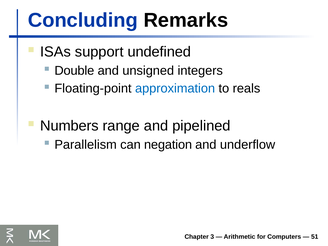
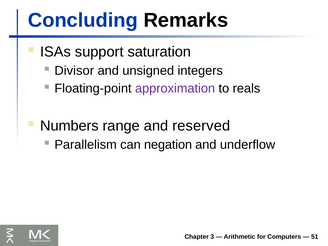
undefined: undefined -> saturation (159, 52)
Double: Double -> Divisor (74, 71)
approximation colour: blue -> purple (175, 88)
pipelined: pipelined -> reserved (201, 126)
